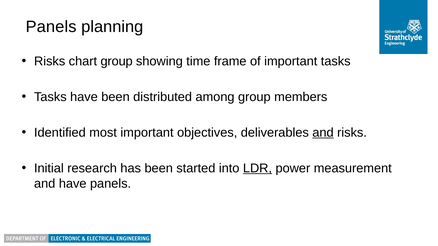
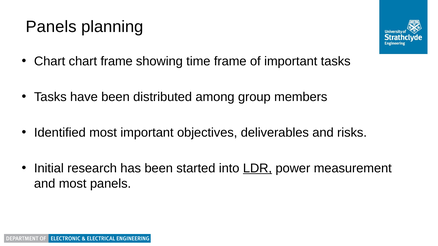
Risks: Risks -> Chart (50, 61)
chart group: group -> frame (117, 61)
and underline: present -> none (323, 133)
and have: have -> most (73, 184)
